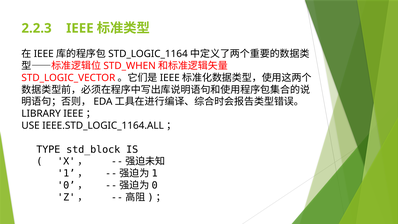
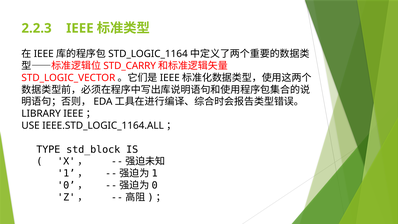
STD_WHEN: STD_WHEN -> STD_CARRY (130, 66)
